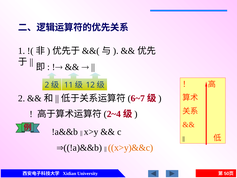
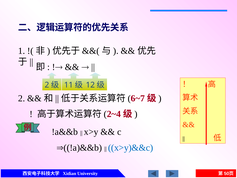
x>y)&&c colour: orange -> blue (131, 147)
